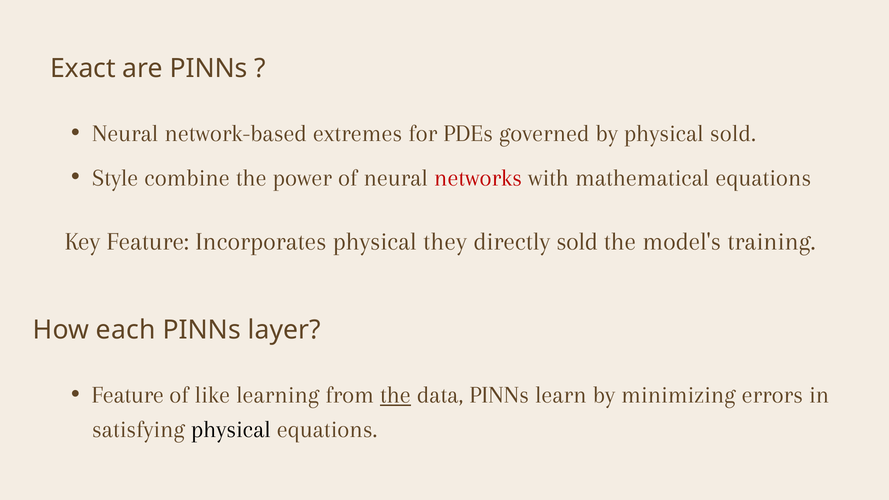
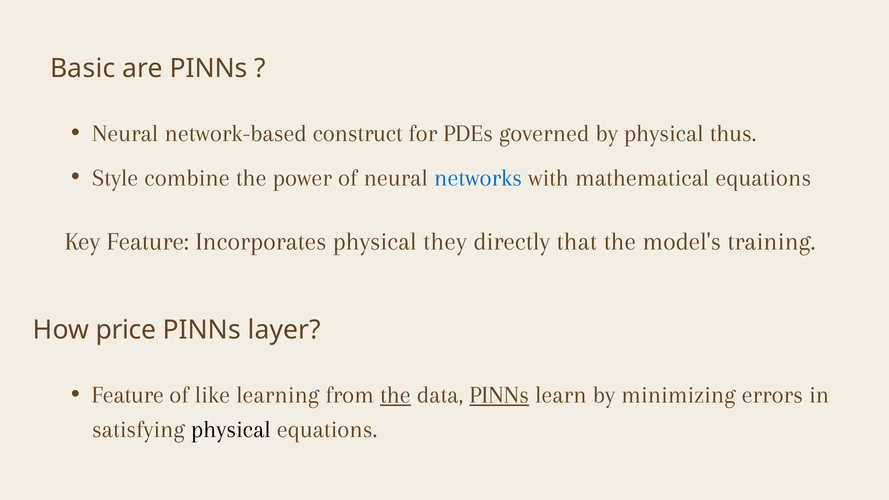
Exact: Exact -> Basic (83, 68)
extremes: extremes -> construct (358, 133)
physical sold: sold -> thus (733, 133)
networks colour: red -> blue (478, 178)
directly sold: sold -> that (577, 241)
each: each -> price (126, 330)
PINNs underline: none -> present (499, 395)
